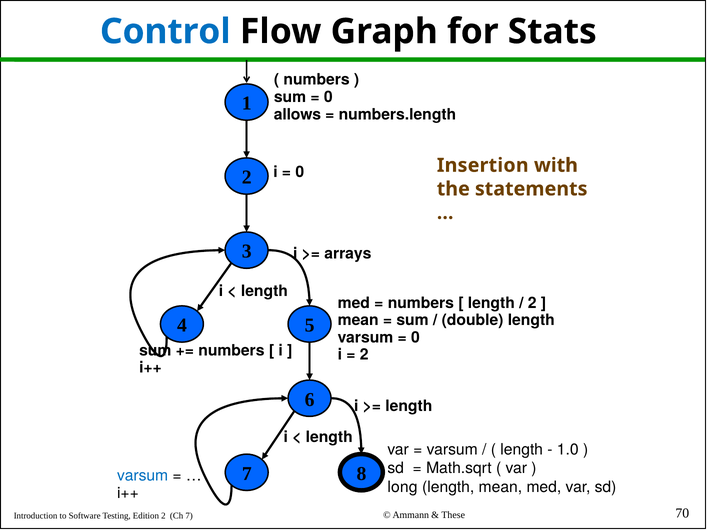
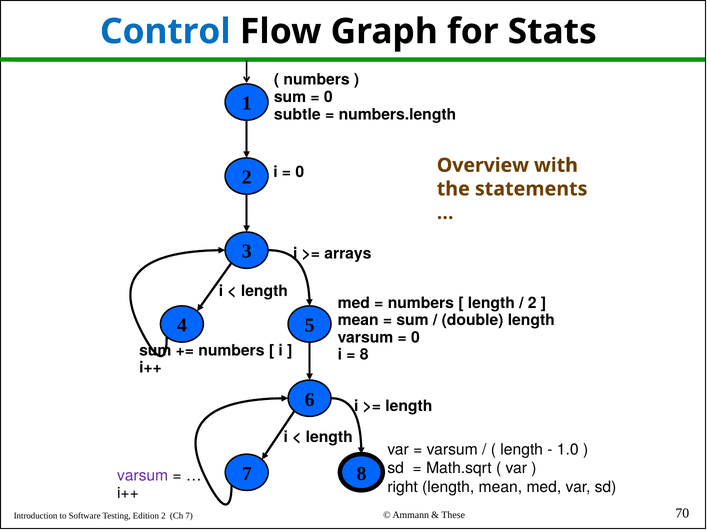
allows: allows -> subtle (297, 114)
Insertion: Insertion -> Overview (483, 165)
2: 2 -> 8 (364, 355)
varsum colour: blue -> purple (143, 476)
long: long -> right (403, 487)
